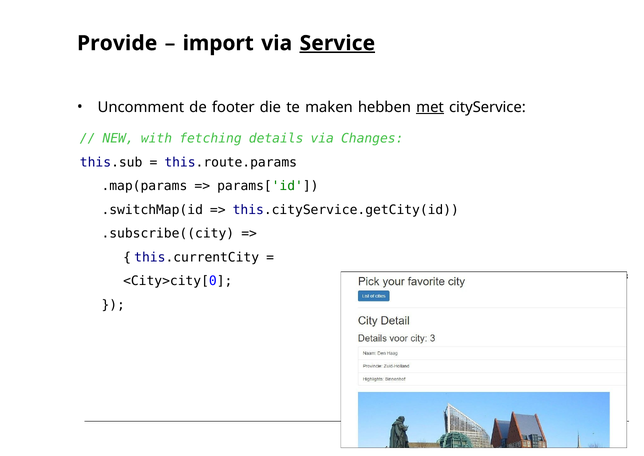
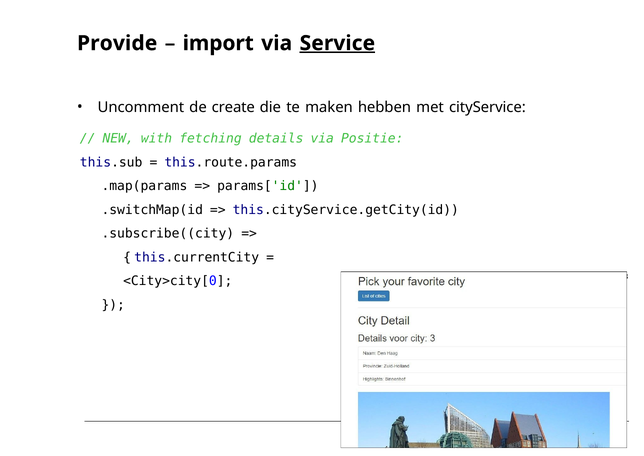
footer: footer -> create (233, 107)
met underline: present -> none (430, 107)
Changes: Changes -> Positie (372, 138)
